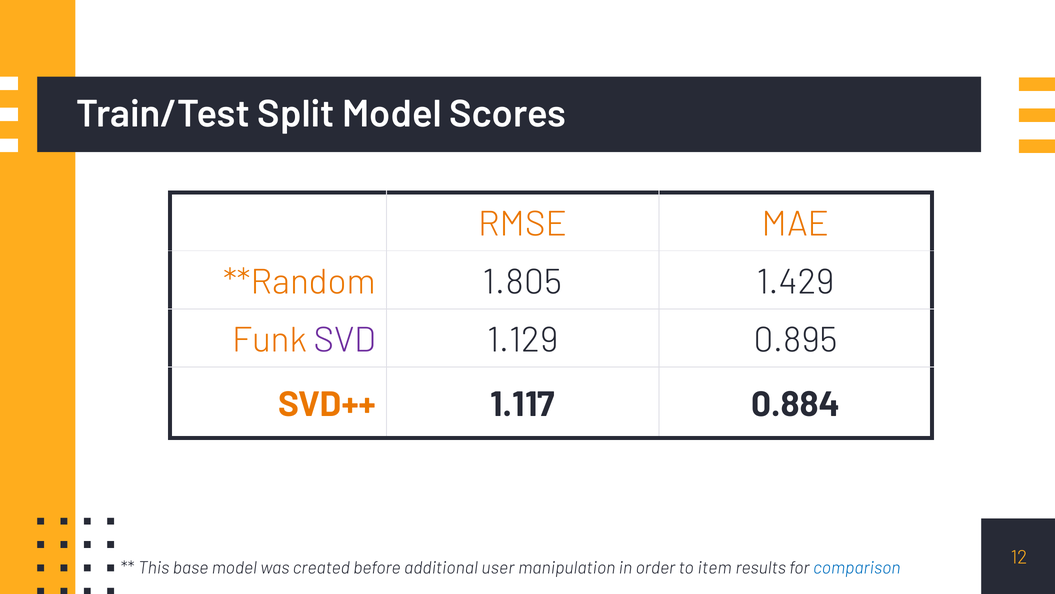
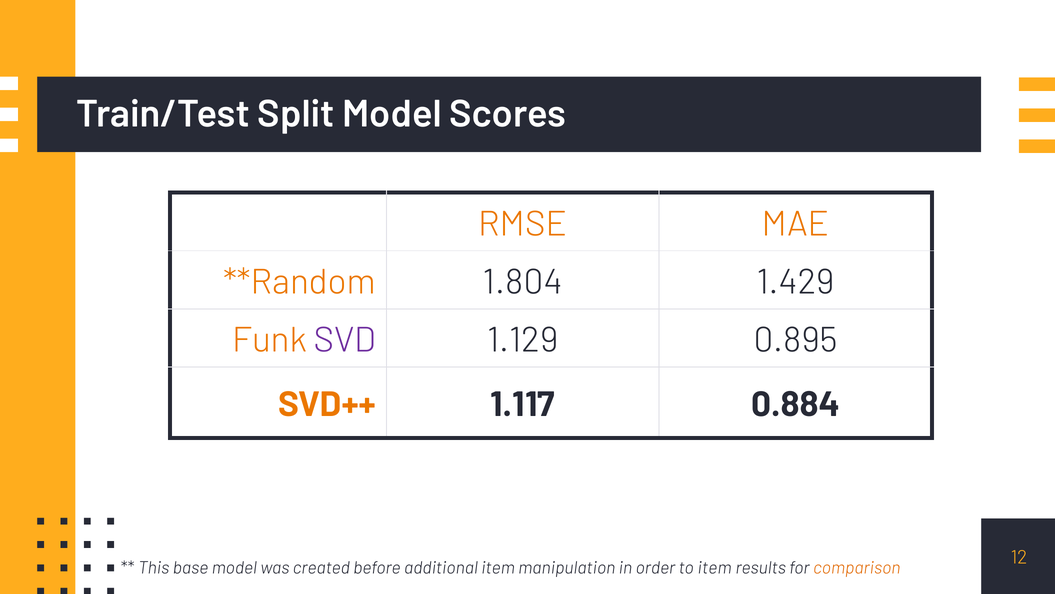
1.805: 1.805 -> 1.804 (523, 282)
additional user: user -> item (498, 567)
comparison colour: blue -> orange (857, 567)
